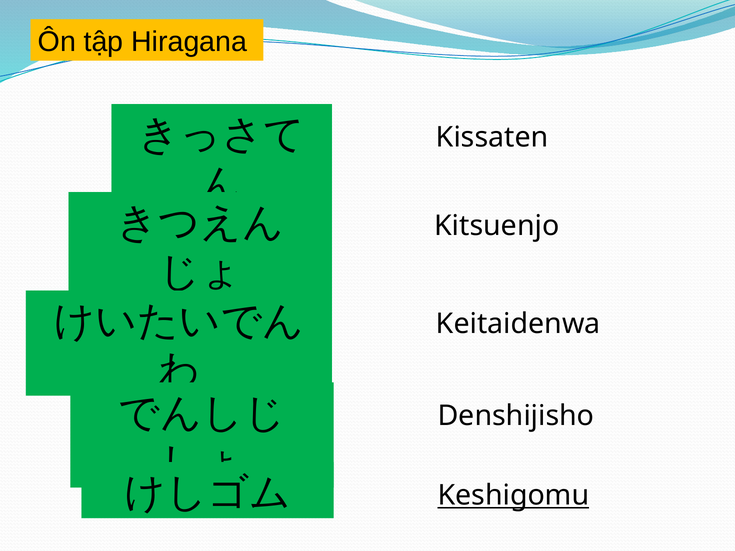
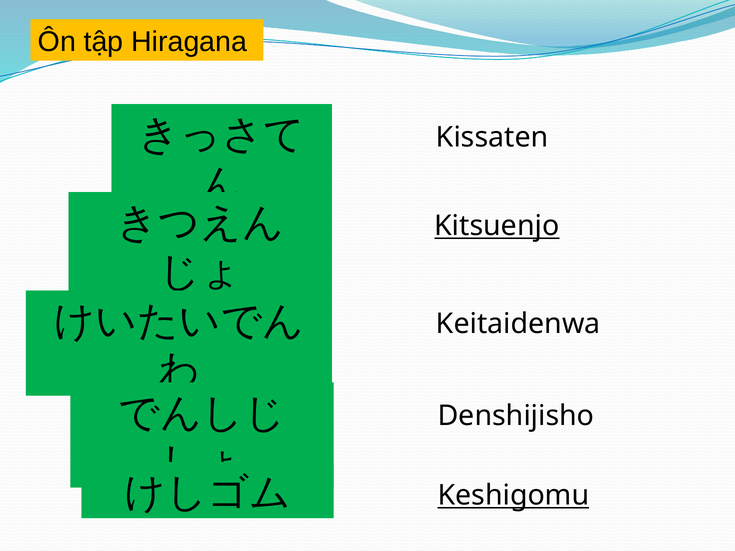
Kitsuenjo underline: none -> present (497, 226)
